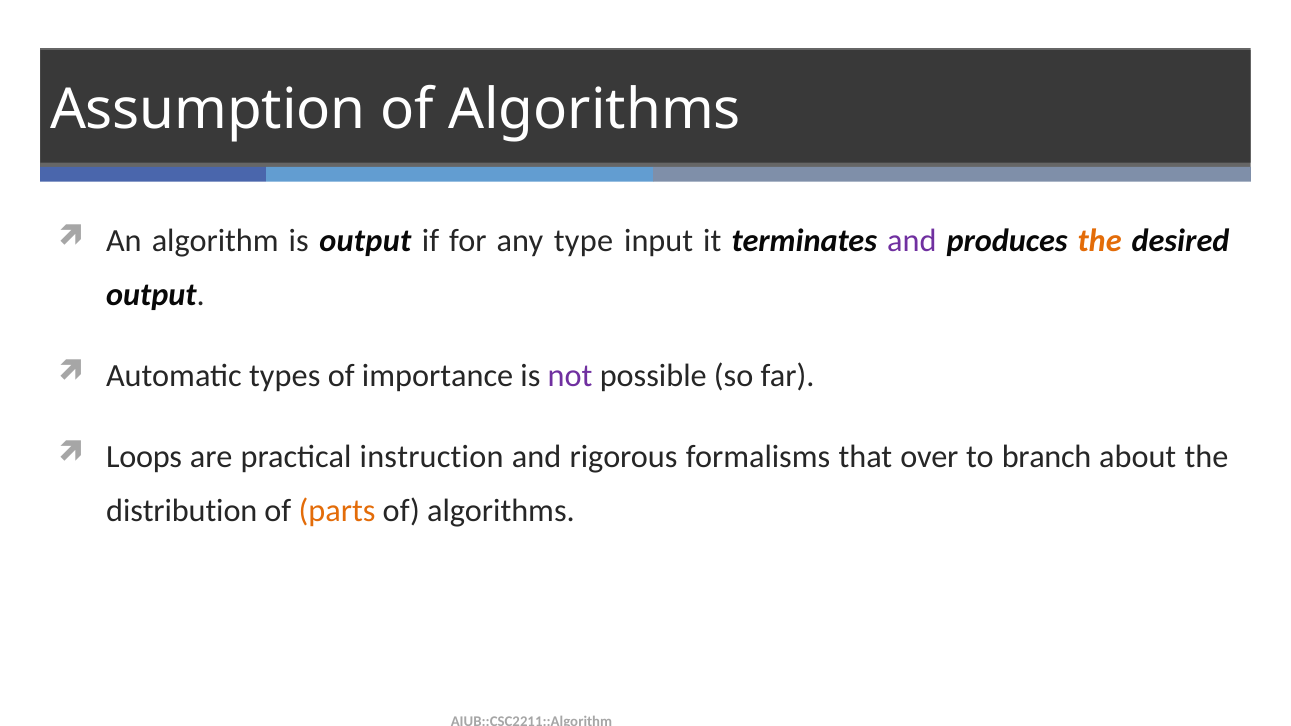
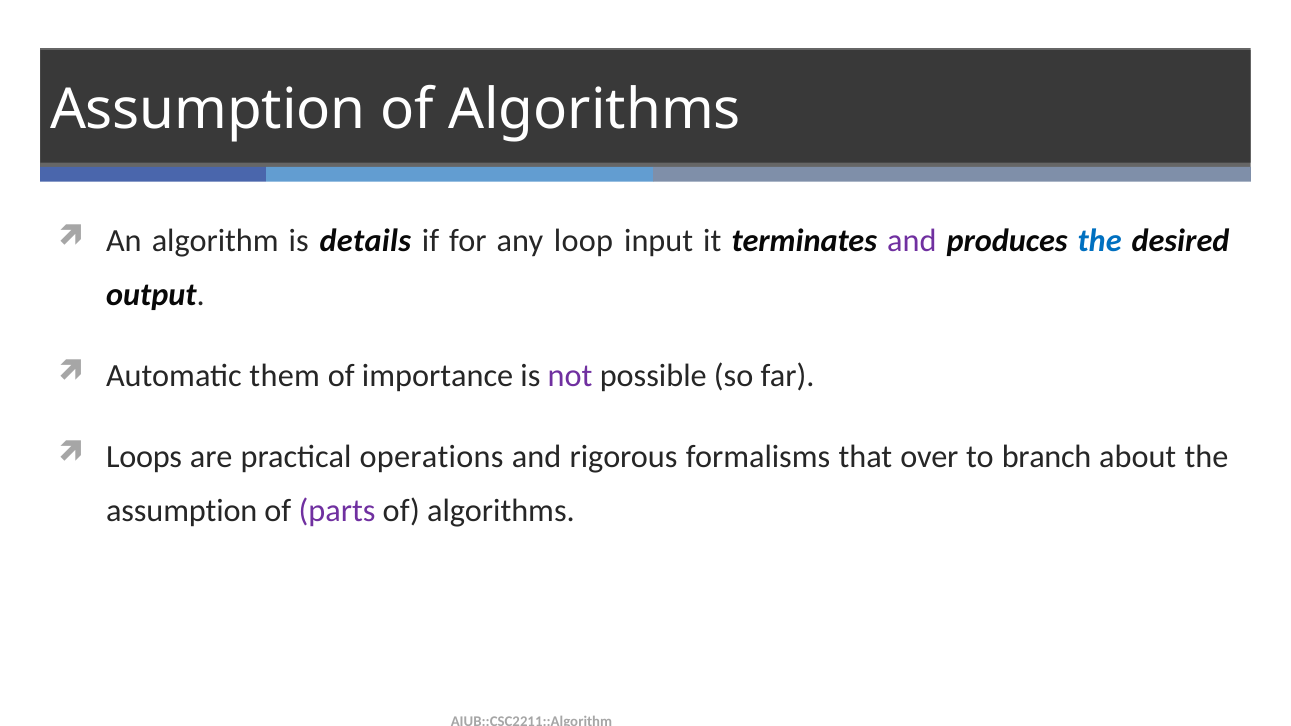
is output: output -> details (365, 241)
type: type -> loop (584, 241)
the colour: orange -> blue (1100, 241)
types: types -> them (285, 376)
instruction: instruction -> operations (432, 457)
distribution: distribution -> assumption (182, 511)
parts colour: orange -> purple (337, 511)
